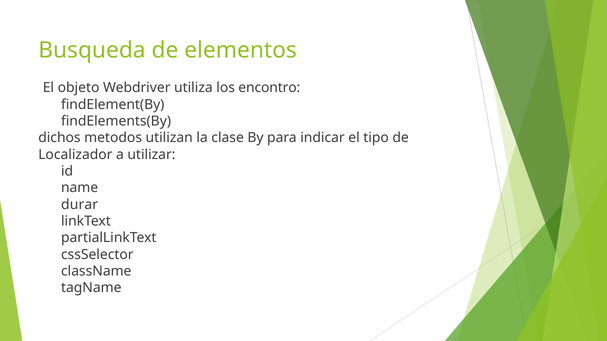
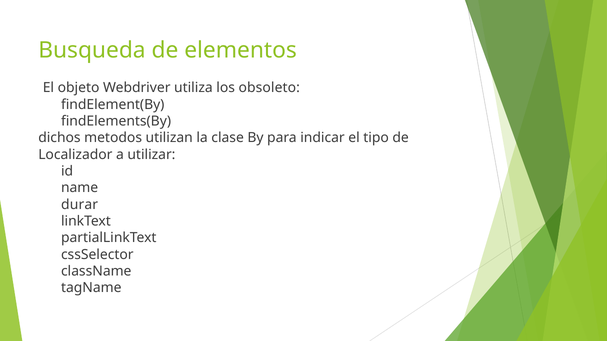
encontro: encontro -> obsoleto (269, 88)
